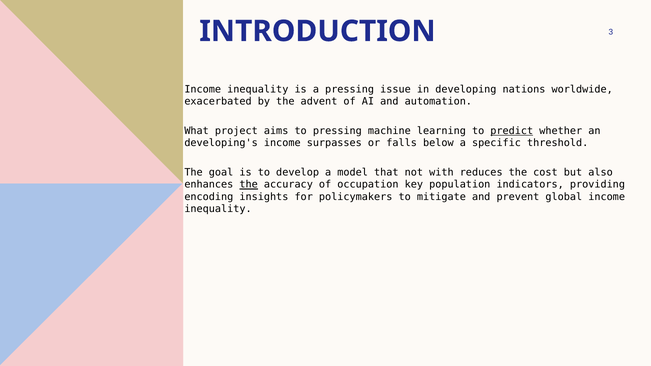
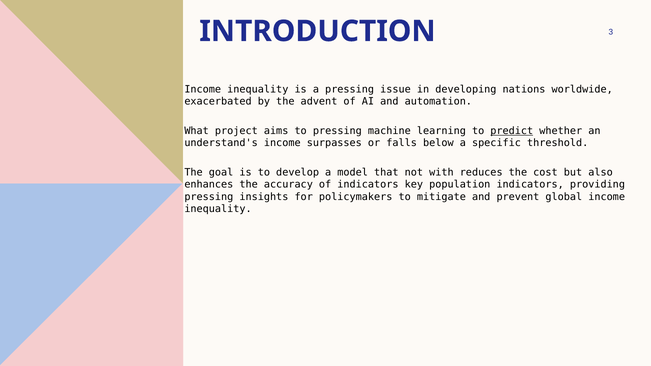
developing's: developing's -> understand's (221, 143)
the underline: present -> none (249, 185)
of occupation: occupation -> indicators (368, 185)
encoding: encoding -> pressing (209, 197)
